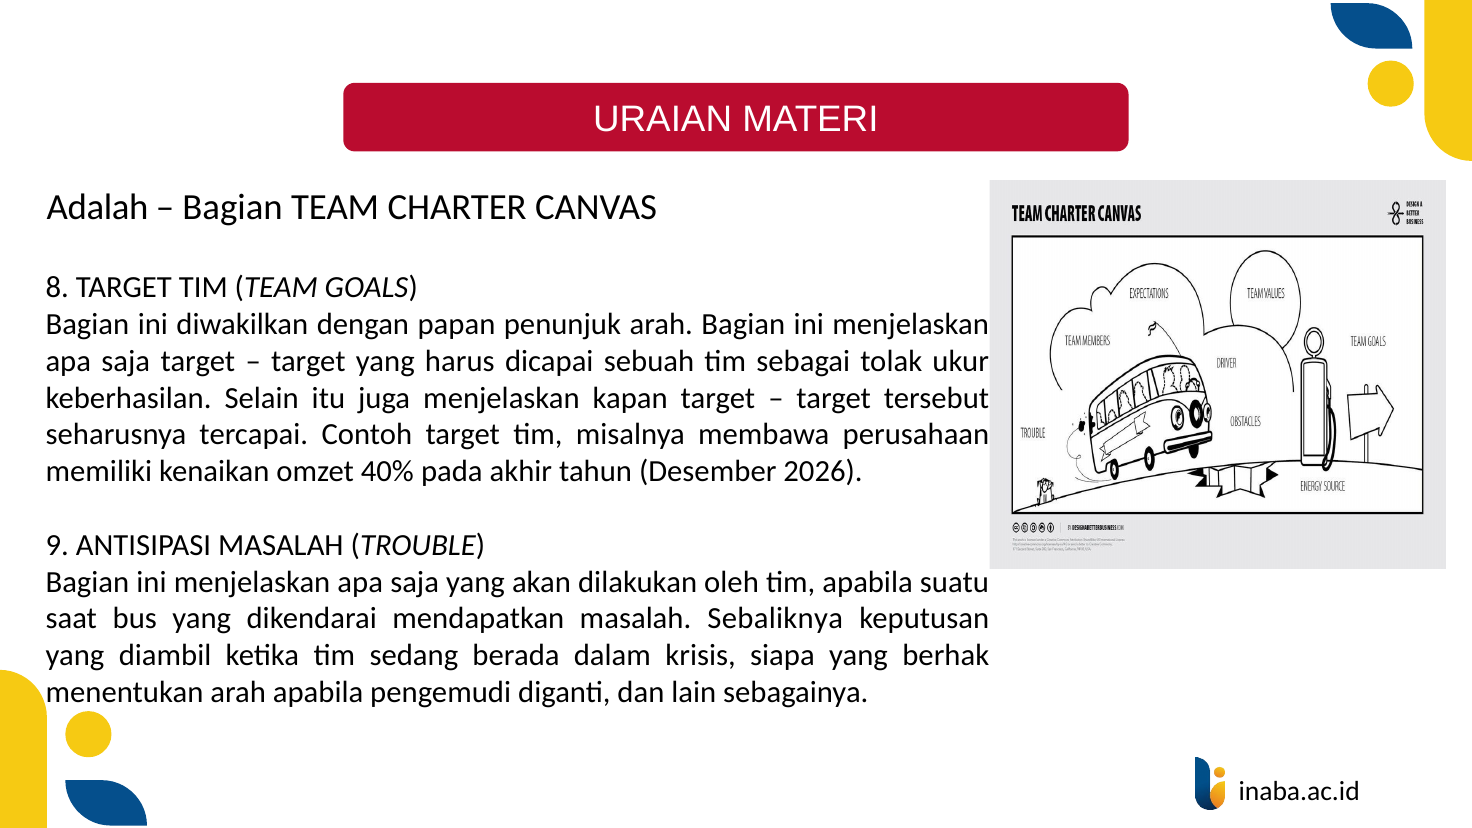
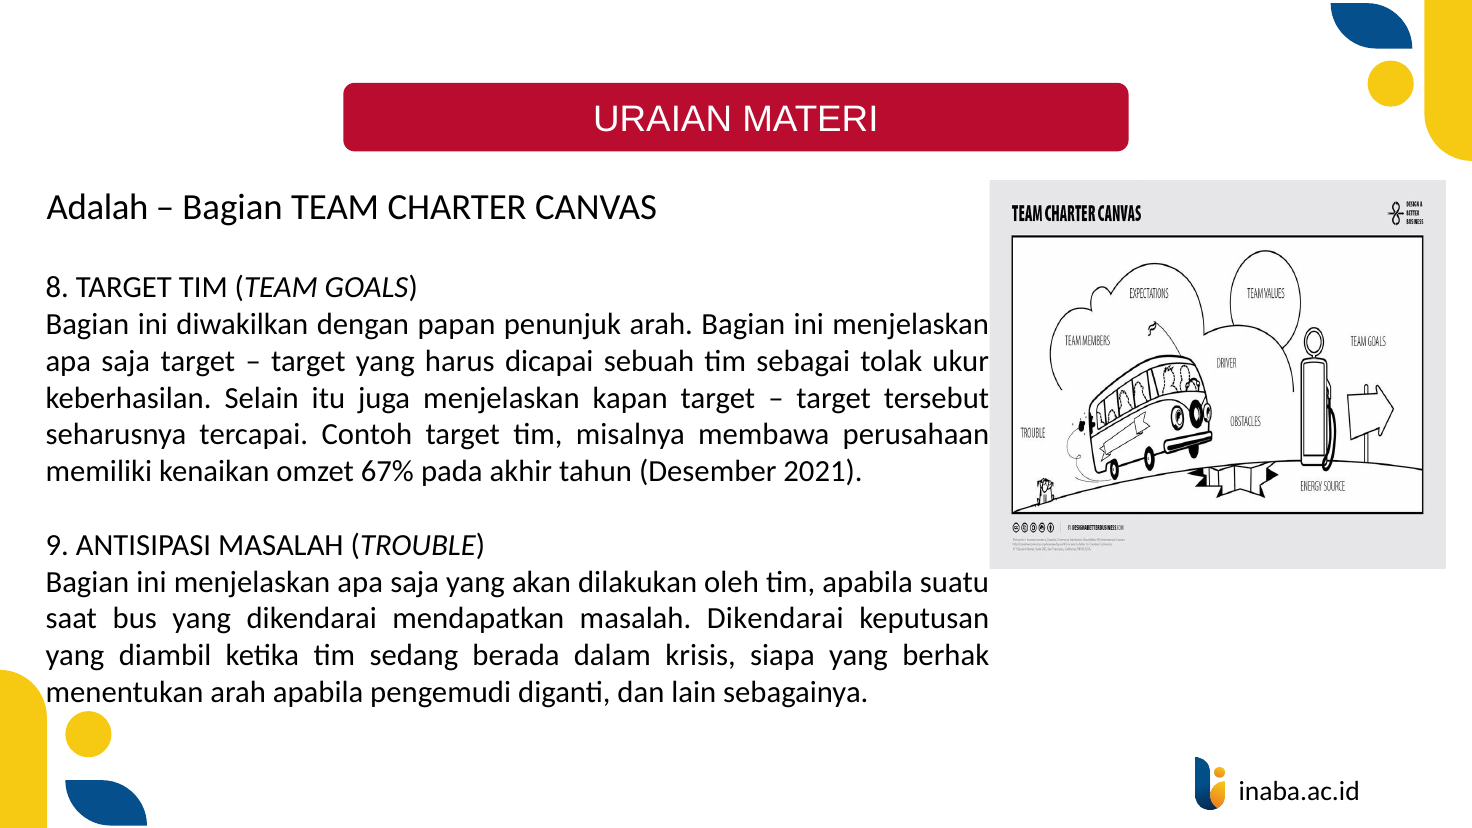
40%: 40% -> 67% (387, 472)
2026: 2026 -> 2021 (823, 472)
masalah Sebaliknya: Sebaliknya -> Dikendarai (775, 619)
